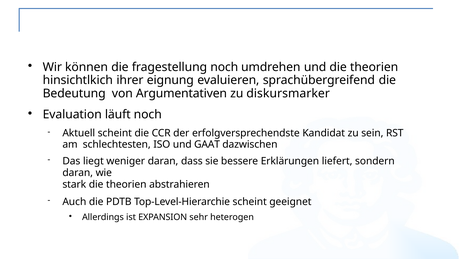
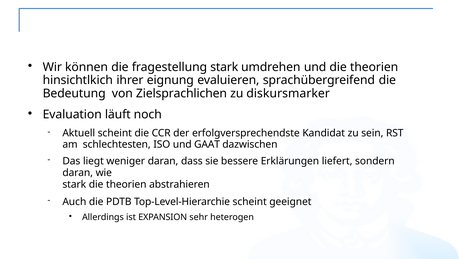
fragestellung noch: noch -> stark (224, 67)
Argumentativen: Argumentativen -> Zielsprachlichen (181, 93)
